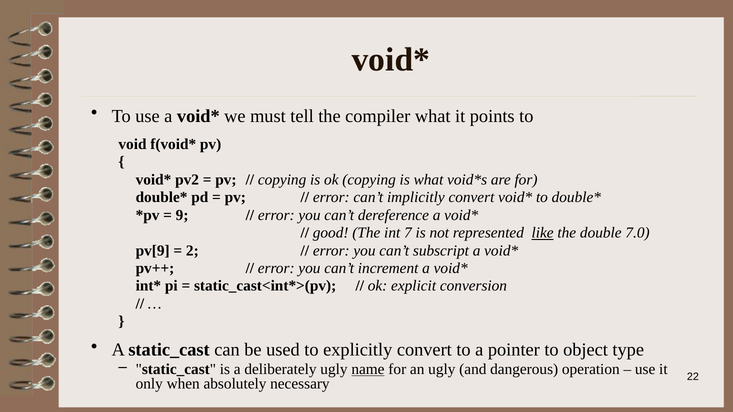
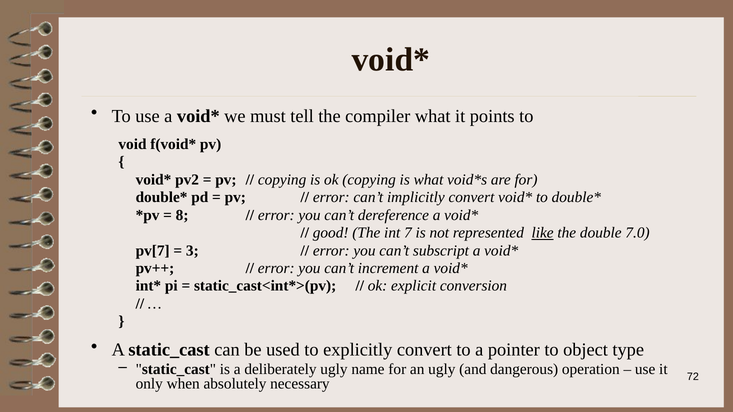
9: 9 -> 8 (182, 215)
pv[9: pv[9 -> pv[7 (153, 251)
2: 2 -> 3 (192, 251)
name underline: present -> none (368, 369)
22: 22 -> 72 (693, 377)
